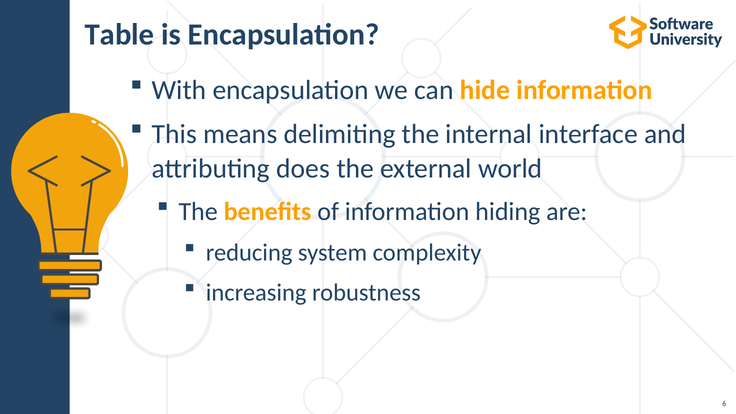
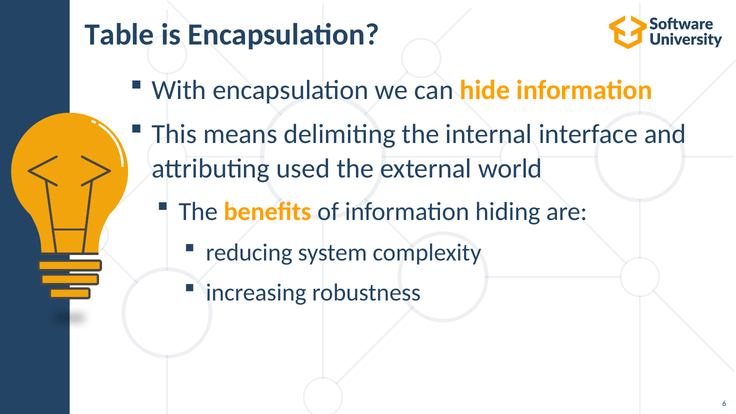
does: does -> used (303, 169)
